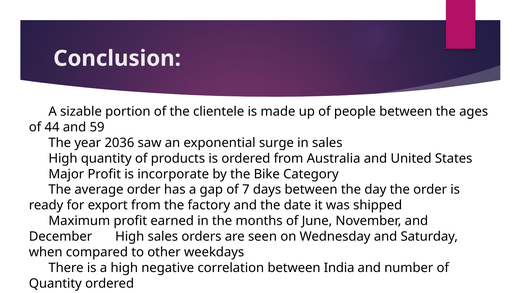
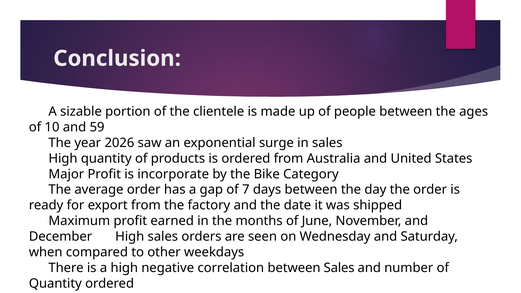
44: 44 -> 10 (52, 127)
2036: 2036 -> 2026 (119, 143)
between India: India -> Sales (339, 268)
